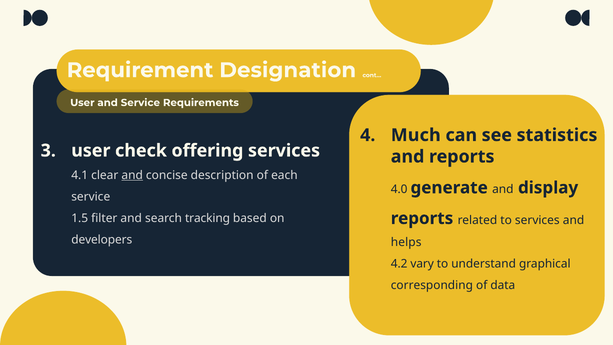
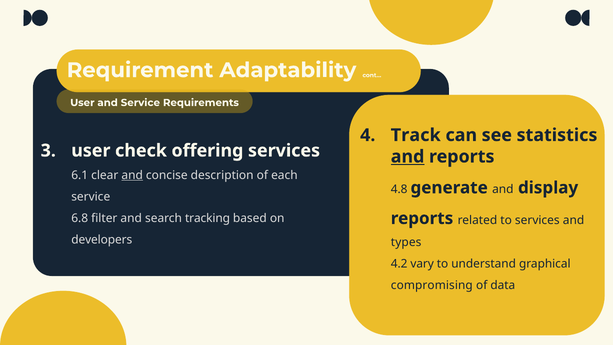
Designation: Designation -> Adaptability (288, 70)
Much: Much -> Track (416, 135)
and underline: none -> present (408, 157)
4.1: 4.1 -> 6.1 (80, 175)
4.0: 4.0 -> 4.8 (399, 189)
1.5: 1.5 -> 6.8 (80, 218)
helps: helps -> types (406, 242)
corresponding: corresponding -> compromising (432, 285)
